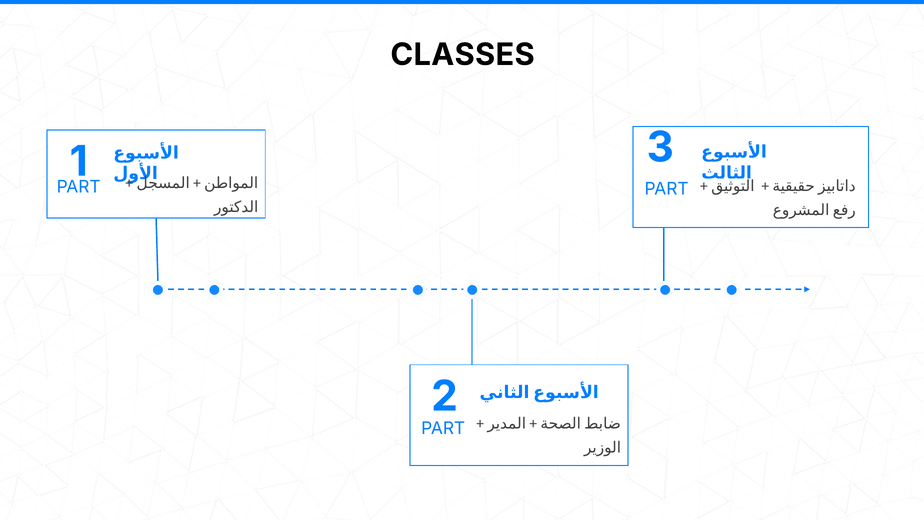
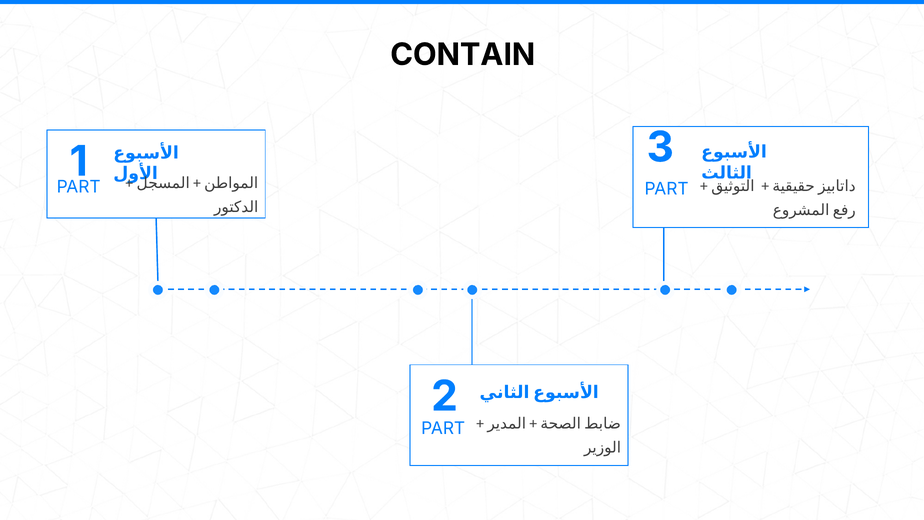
CLASSES: CLASSES -> CONTAIN (463, 55)
